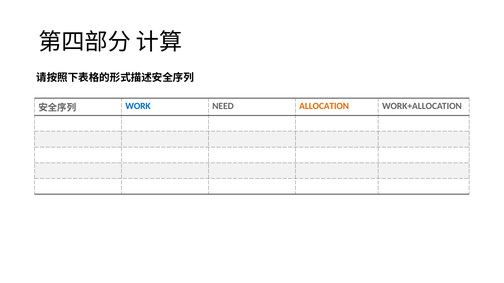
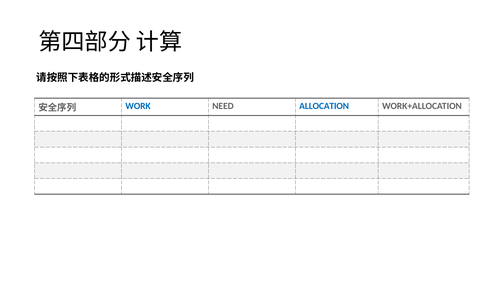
ALLOCATION colour: orange -> blue (324, 106)
